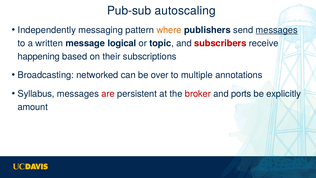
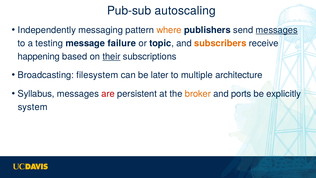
written: written -> testing (49, 43)
logical: logical -> failure (122, 43)
subscribers colour: red -> orange (220, 43)
their underline: none -> present (111, 56)
networked: networked -> filesystem (97, 75)
over: over -> later (160, 75)
annotations: annotations -> architecture (239, 75)
broker colour: red -> orange (198, 94)
amount: amount -> system (33, 107)
